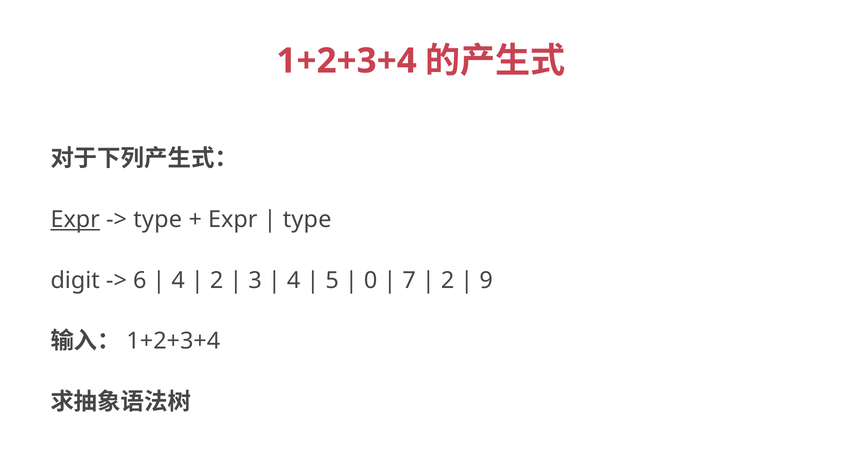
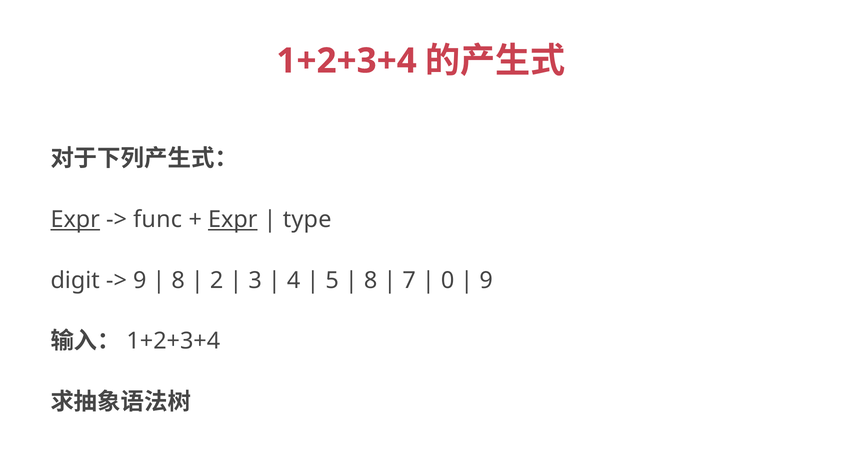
type: type -> func (158, 219)
Expr underline: none -> present (233, 219)
6: 6 -> 9 (140, 280)
4: 4 -> 8 (178, 280)
0: 0 -> 8 (371, 280)
2: 2 -> 0 (448, 280)
